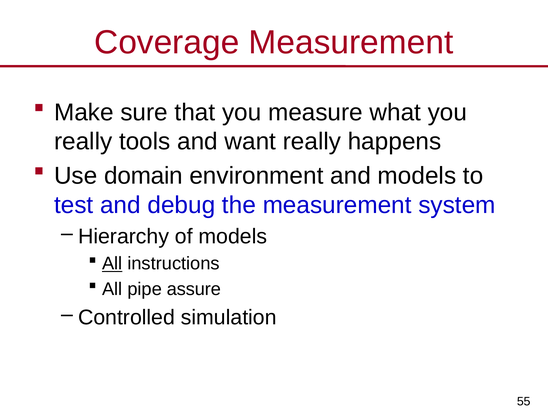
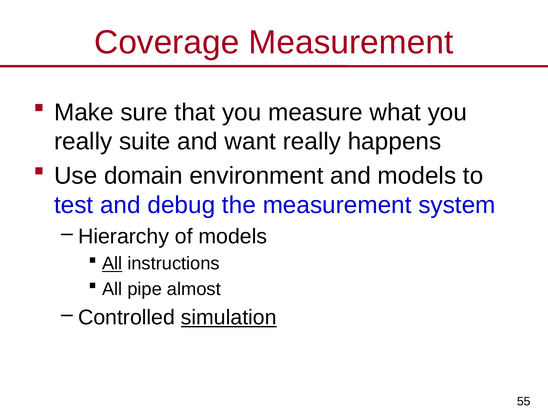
tools: tools -> suite (145, 142)
assure: assure -> almost (194, 289)
simulation underline: none -> present (229, 317)
